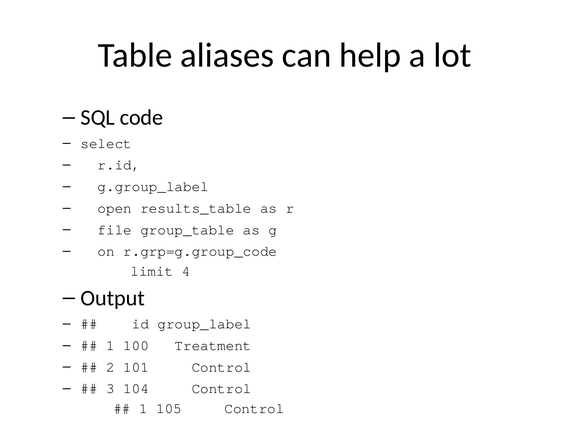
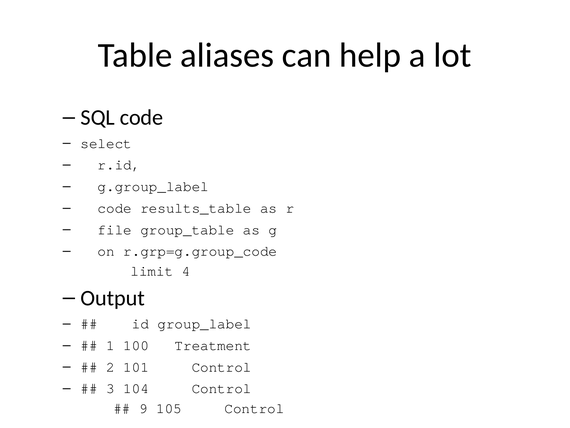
open: open -> code (115, 208)
1: 1 -> 9 (143, 408)
